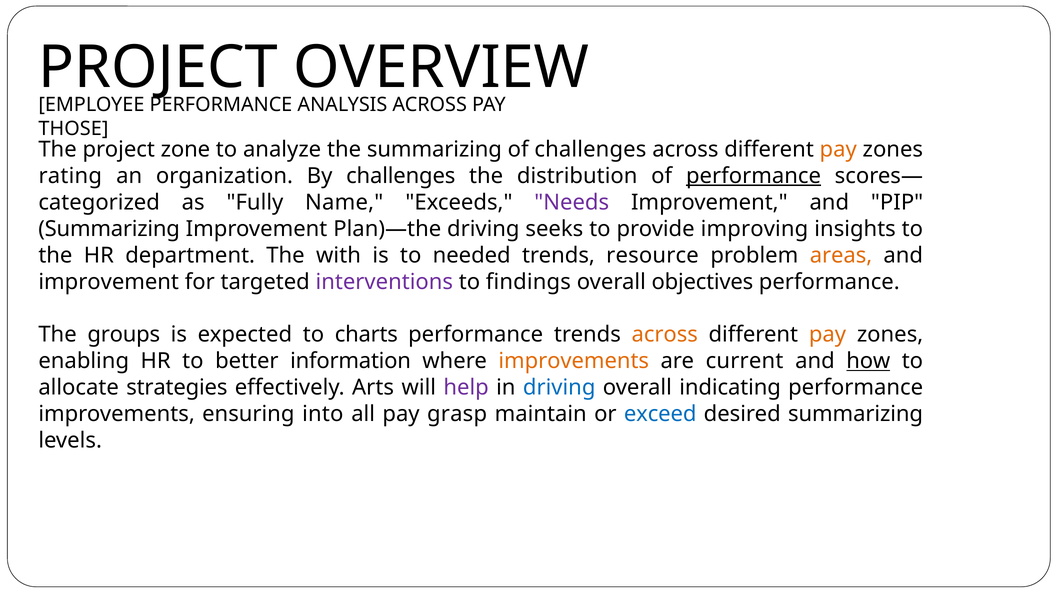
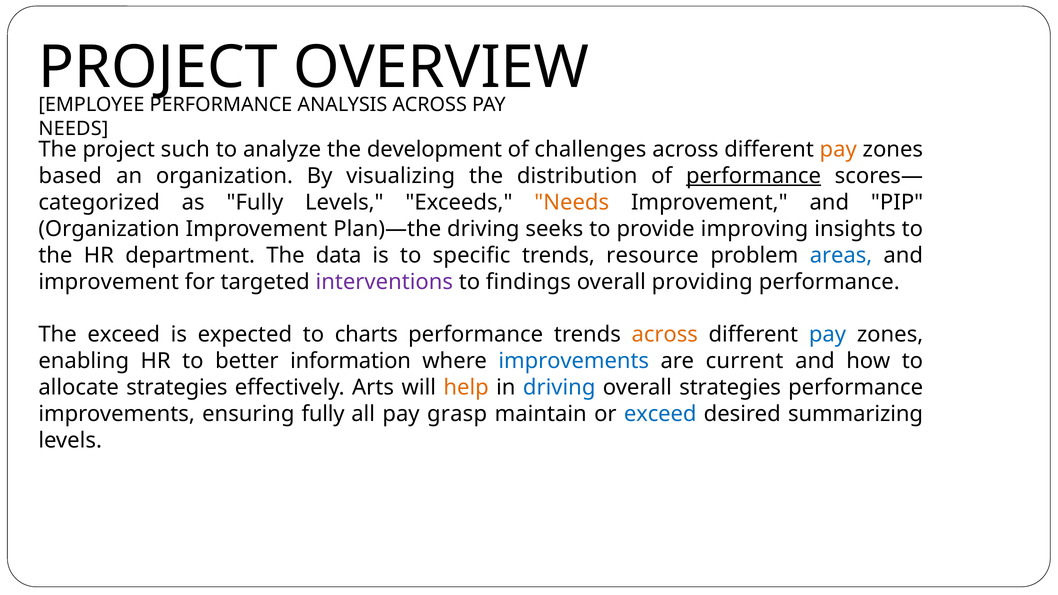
THOSE: THOSE -> NEEDS (73, 129)
zone: zone -> such (185, 149)
the summarizing: summarizing -> development (434, 149)
rating: rating -> based (70, 176)
By challenges: challenges -> visualizing (401, 176)
Fully Name: Name -> Levels (344, 202)
Needs colour: purple -> orange (572, 202)
Summarizing: Summarizing -> Organization (109, 229)
with: with -> data (339, 255)
needed: needed -> specific (472, 255)
areas colour: orange -> blue (841, 255)
objectives: objectives -> providing (702, 282)
The groups: groups -> exceed (124, 335)
pay colour: orange -> blue (827, 335)
improvements colour: orange -> blue (574, 361)
how underline: present -> none (868, 361)
help colour: purple -> orange (466, 388)
overall indicating: indicating -> strategies (730, 388)
ensuring into: into -> fully (323, 414)
